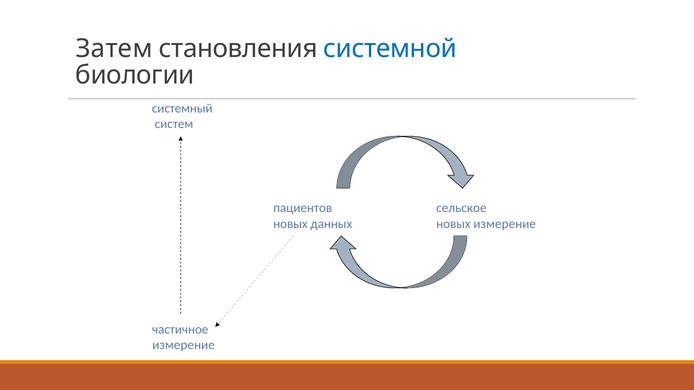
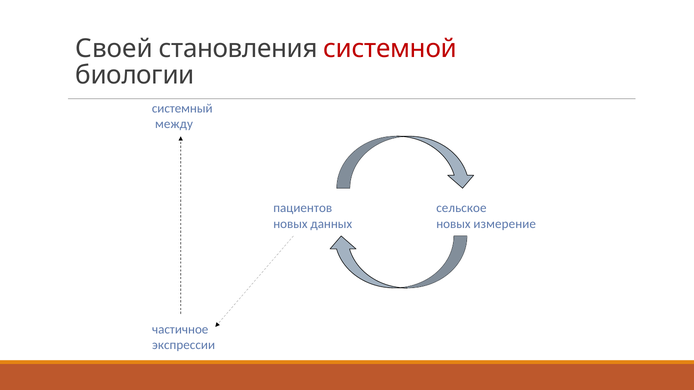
Затем: Затем -> Своей (114, 49)
системной colour: blue -> red (390, 49)
систем: систем -> между (174, 124)
измерение: измерение -> экспрессии (184, 345)
